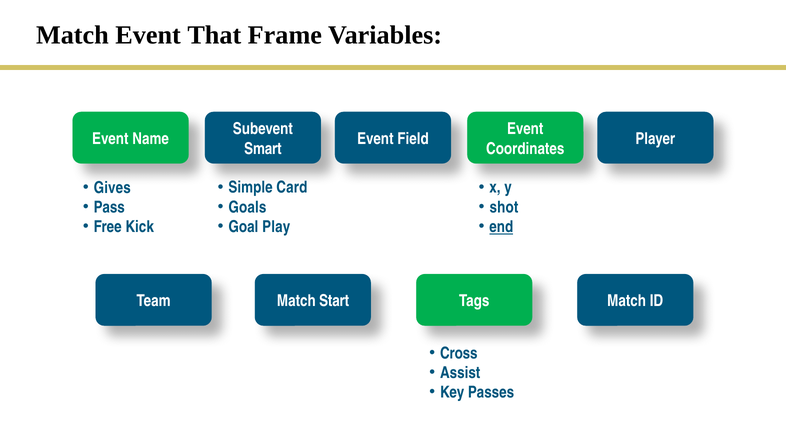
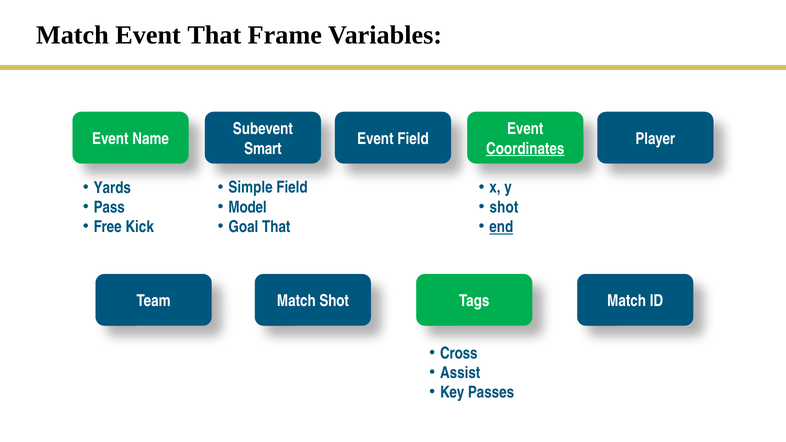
Coordinates underline: none -> present (525, 149)
Gives: Gives -> Yards (112, 188)
Simple Card: Card -> Field (292, 188)
Goals: Goals -> Model (248, 207)
Goal Play: Play -> That (276, 227)
Match Start: Start -> Shot (334, 301)
